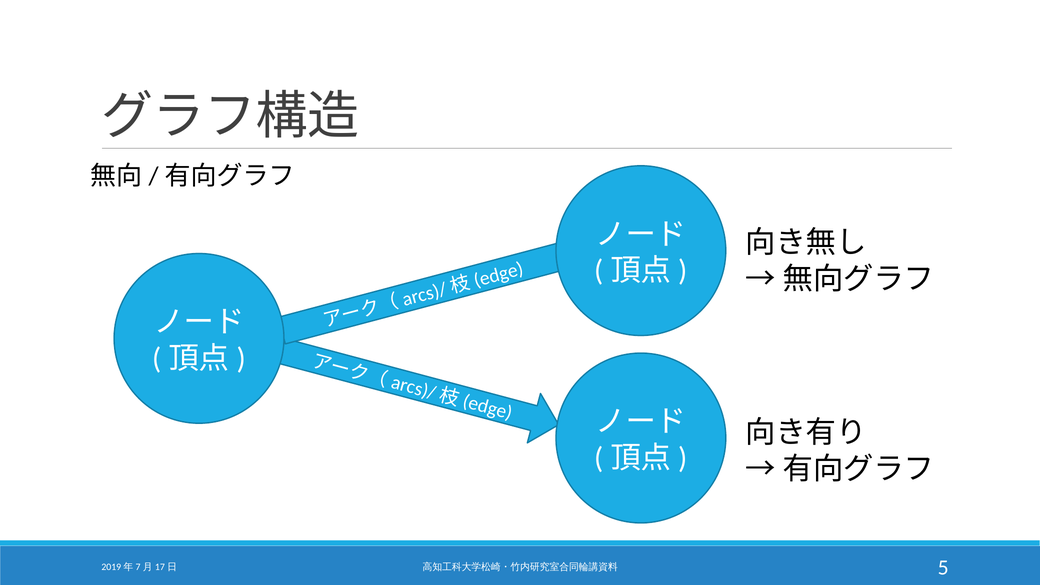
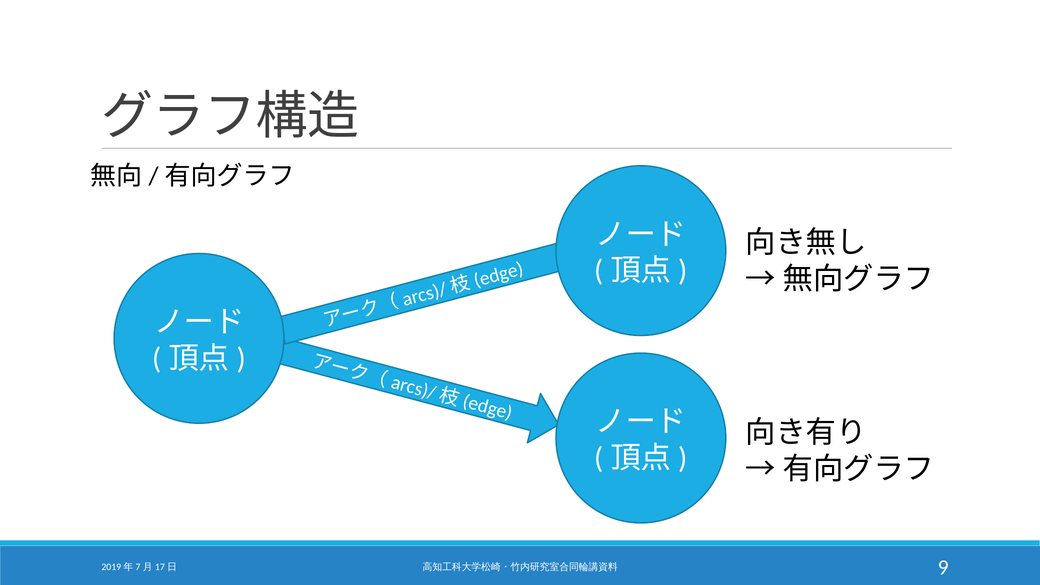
5: 5 -> 9 (943, 568)
